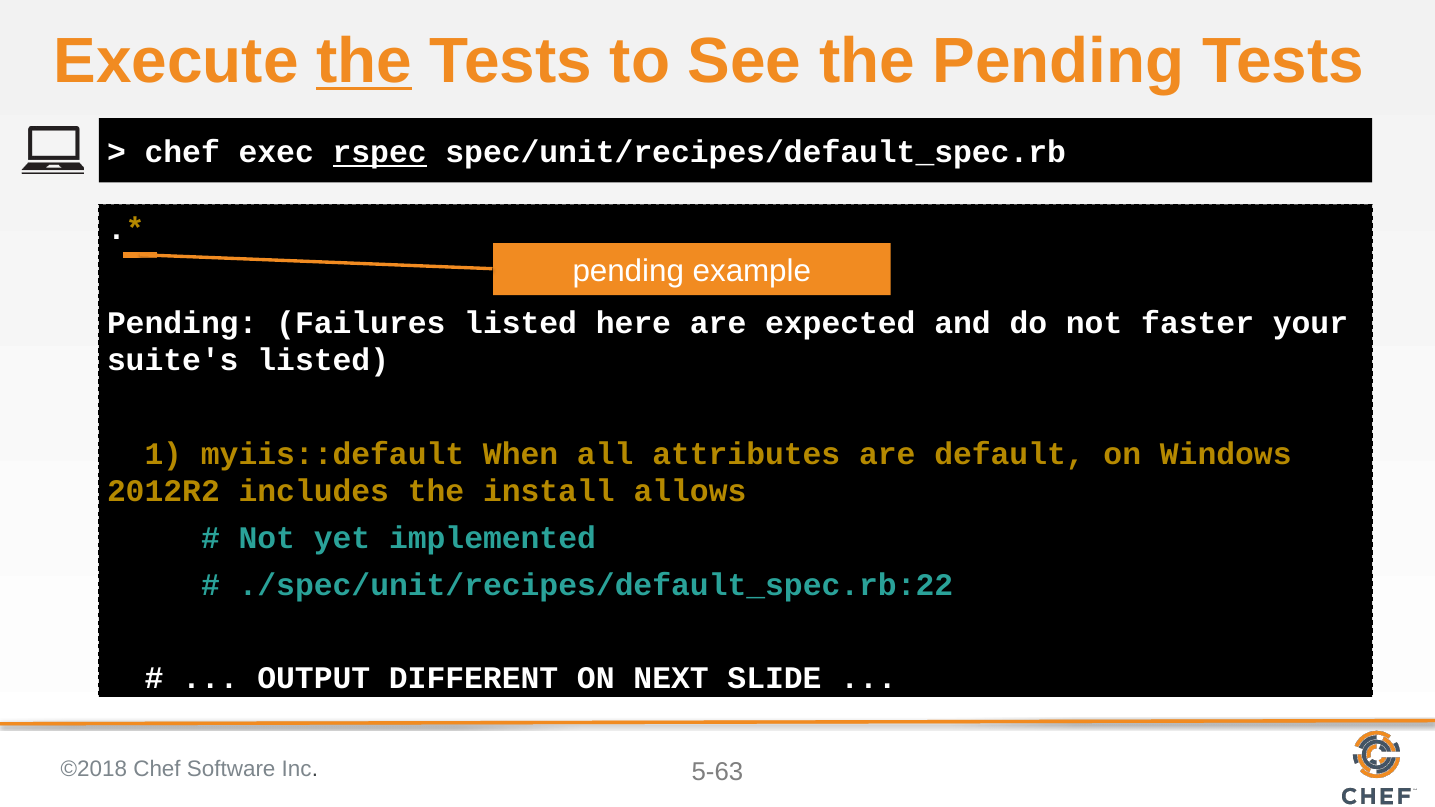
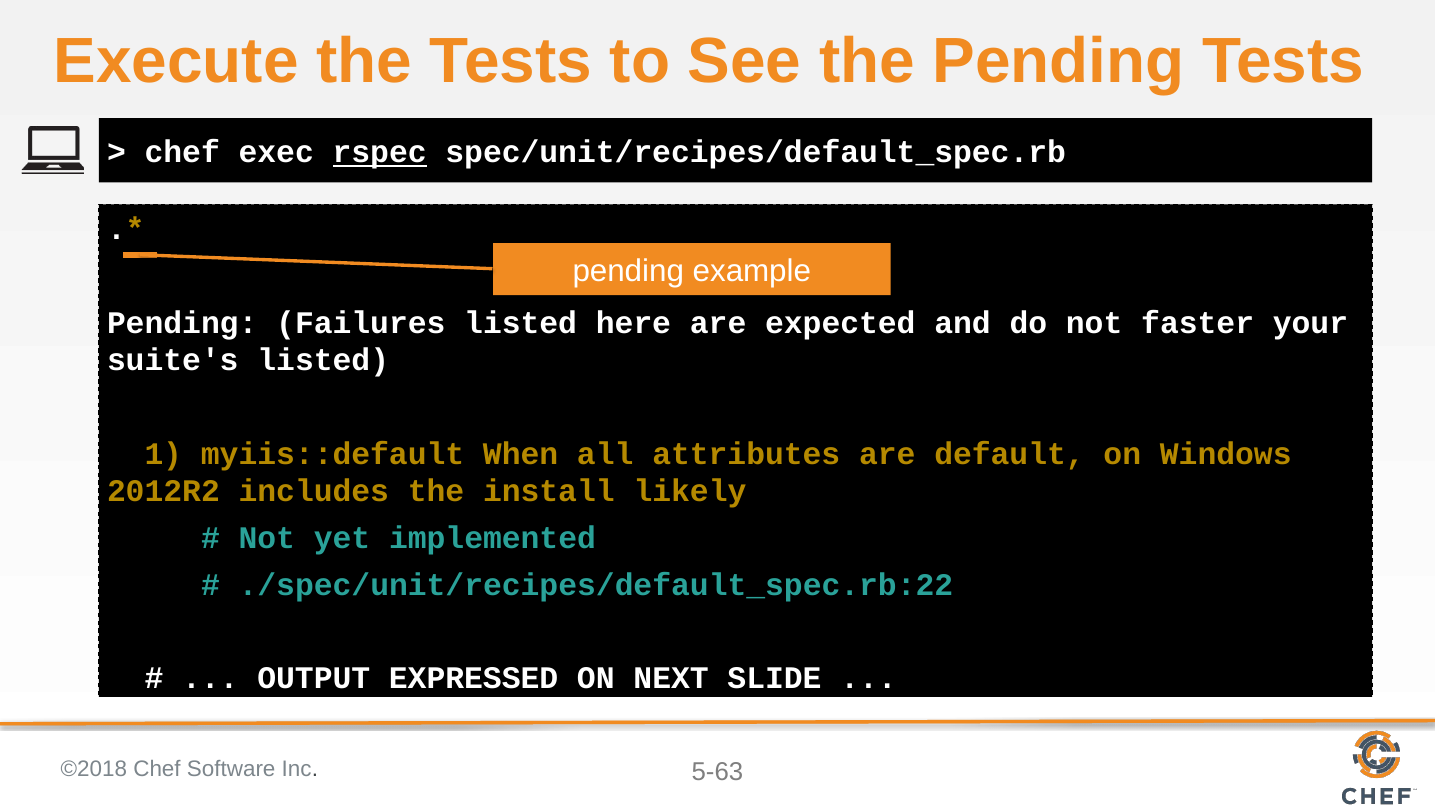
the underline: present -> none (364, 61)
allows: allows -> likely (690, 491)
DIFFERENT: DIFFERENT -> EXPRESSED (474, 678)
